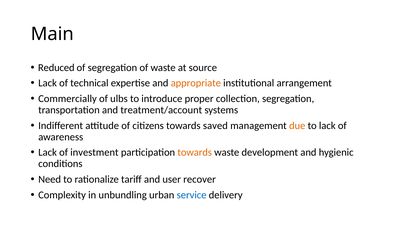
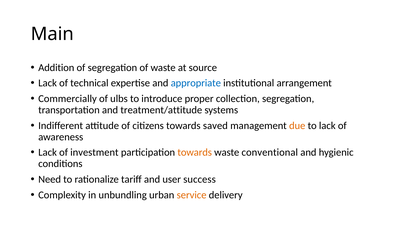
Reduced: Reduced -> Addition (56, 67)
appropriate colour: orange -> blue (196, 83)
treatment/account: treatment/account -> treatment/attitude (161, 110)
development: development -> conventional (270, 152)
recover: recover -> success (200, 179)
service colour: blue -> orange (192, 195)
